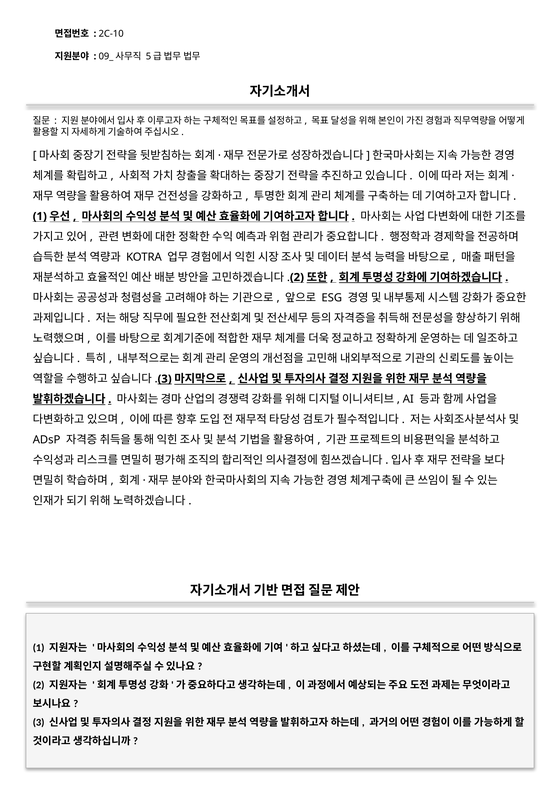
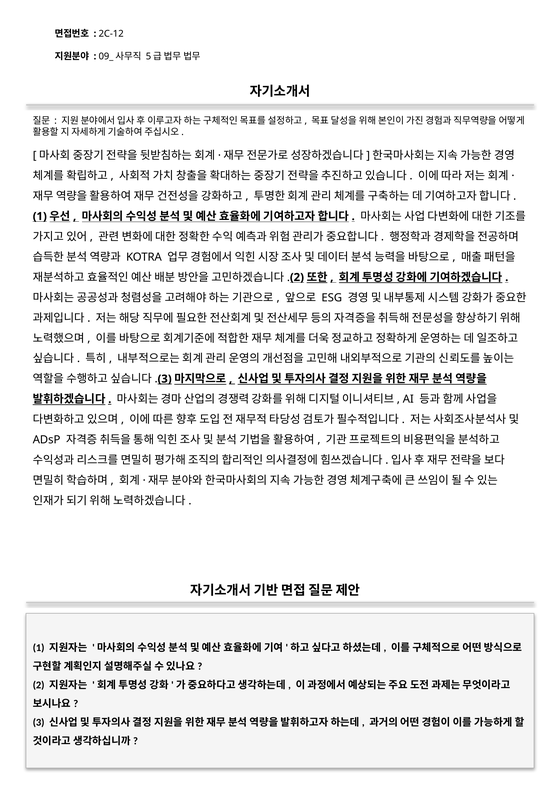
2C-10: 2C-10 -> 2C-12 (111, 34)
